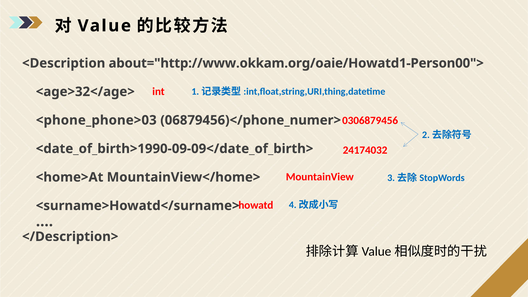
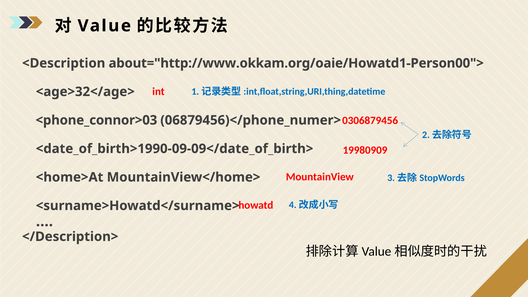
<phone_phone>03: <phone_phone>03 -> <phone_connor>03 (96, 120)
24174032: 24174032 -> 19980909 (365, 150)
